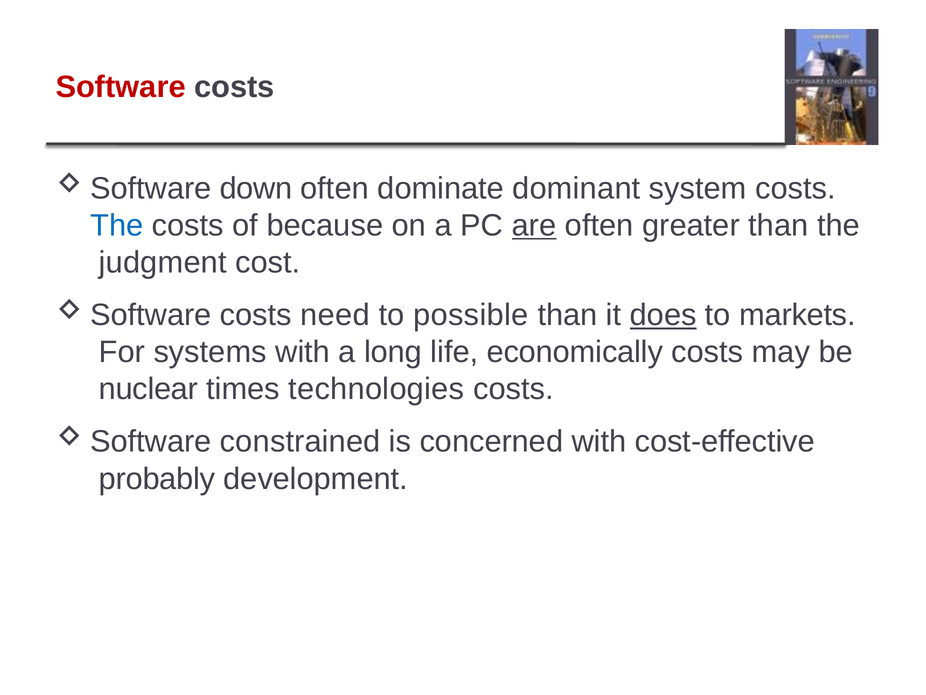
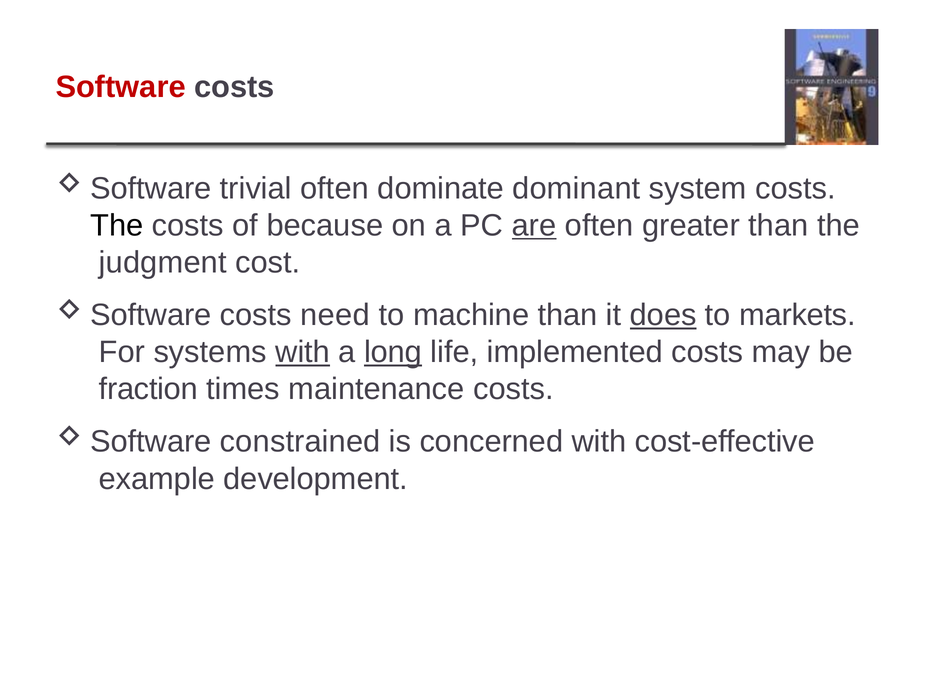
down: down -> trivial (256, 188)
The colour: blue -> black (117, 225)
possible: possible -> machine (471, 315)
with underline: none -> present (303, 352)
long underline: none -> present (393, 352)
economically: economically -> implemented (575, 352)
nuclear: nuclear -> fraction (148, 389)
technologies: technologies -> maintenance (377, 389)
probably: probably -> example (157, 479)
